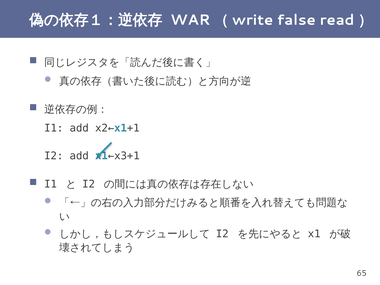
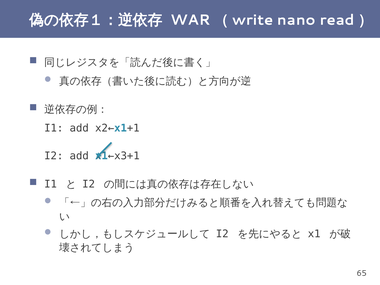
false: false -> nano (296, 20)
